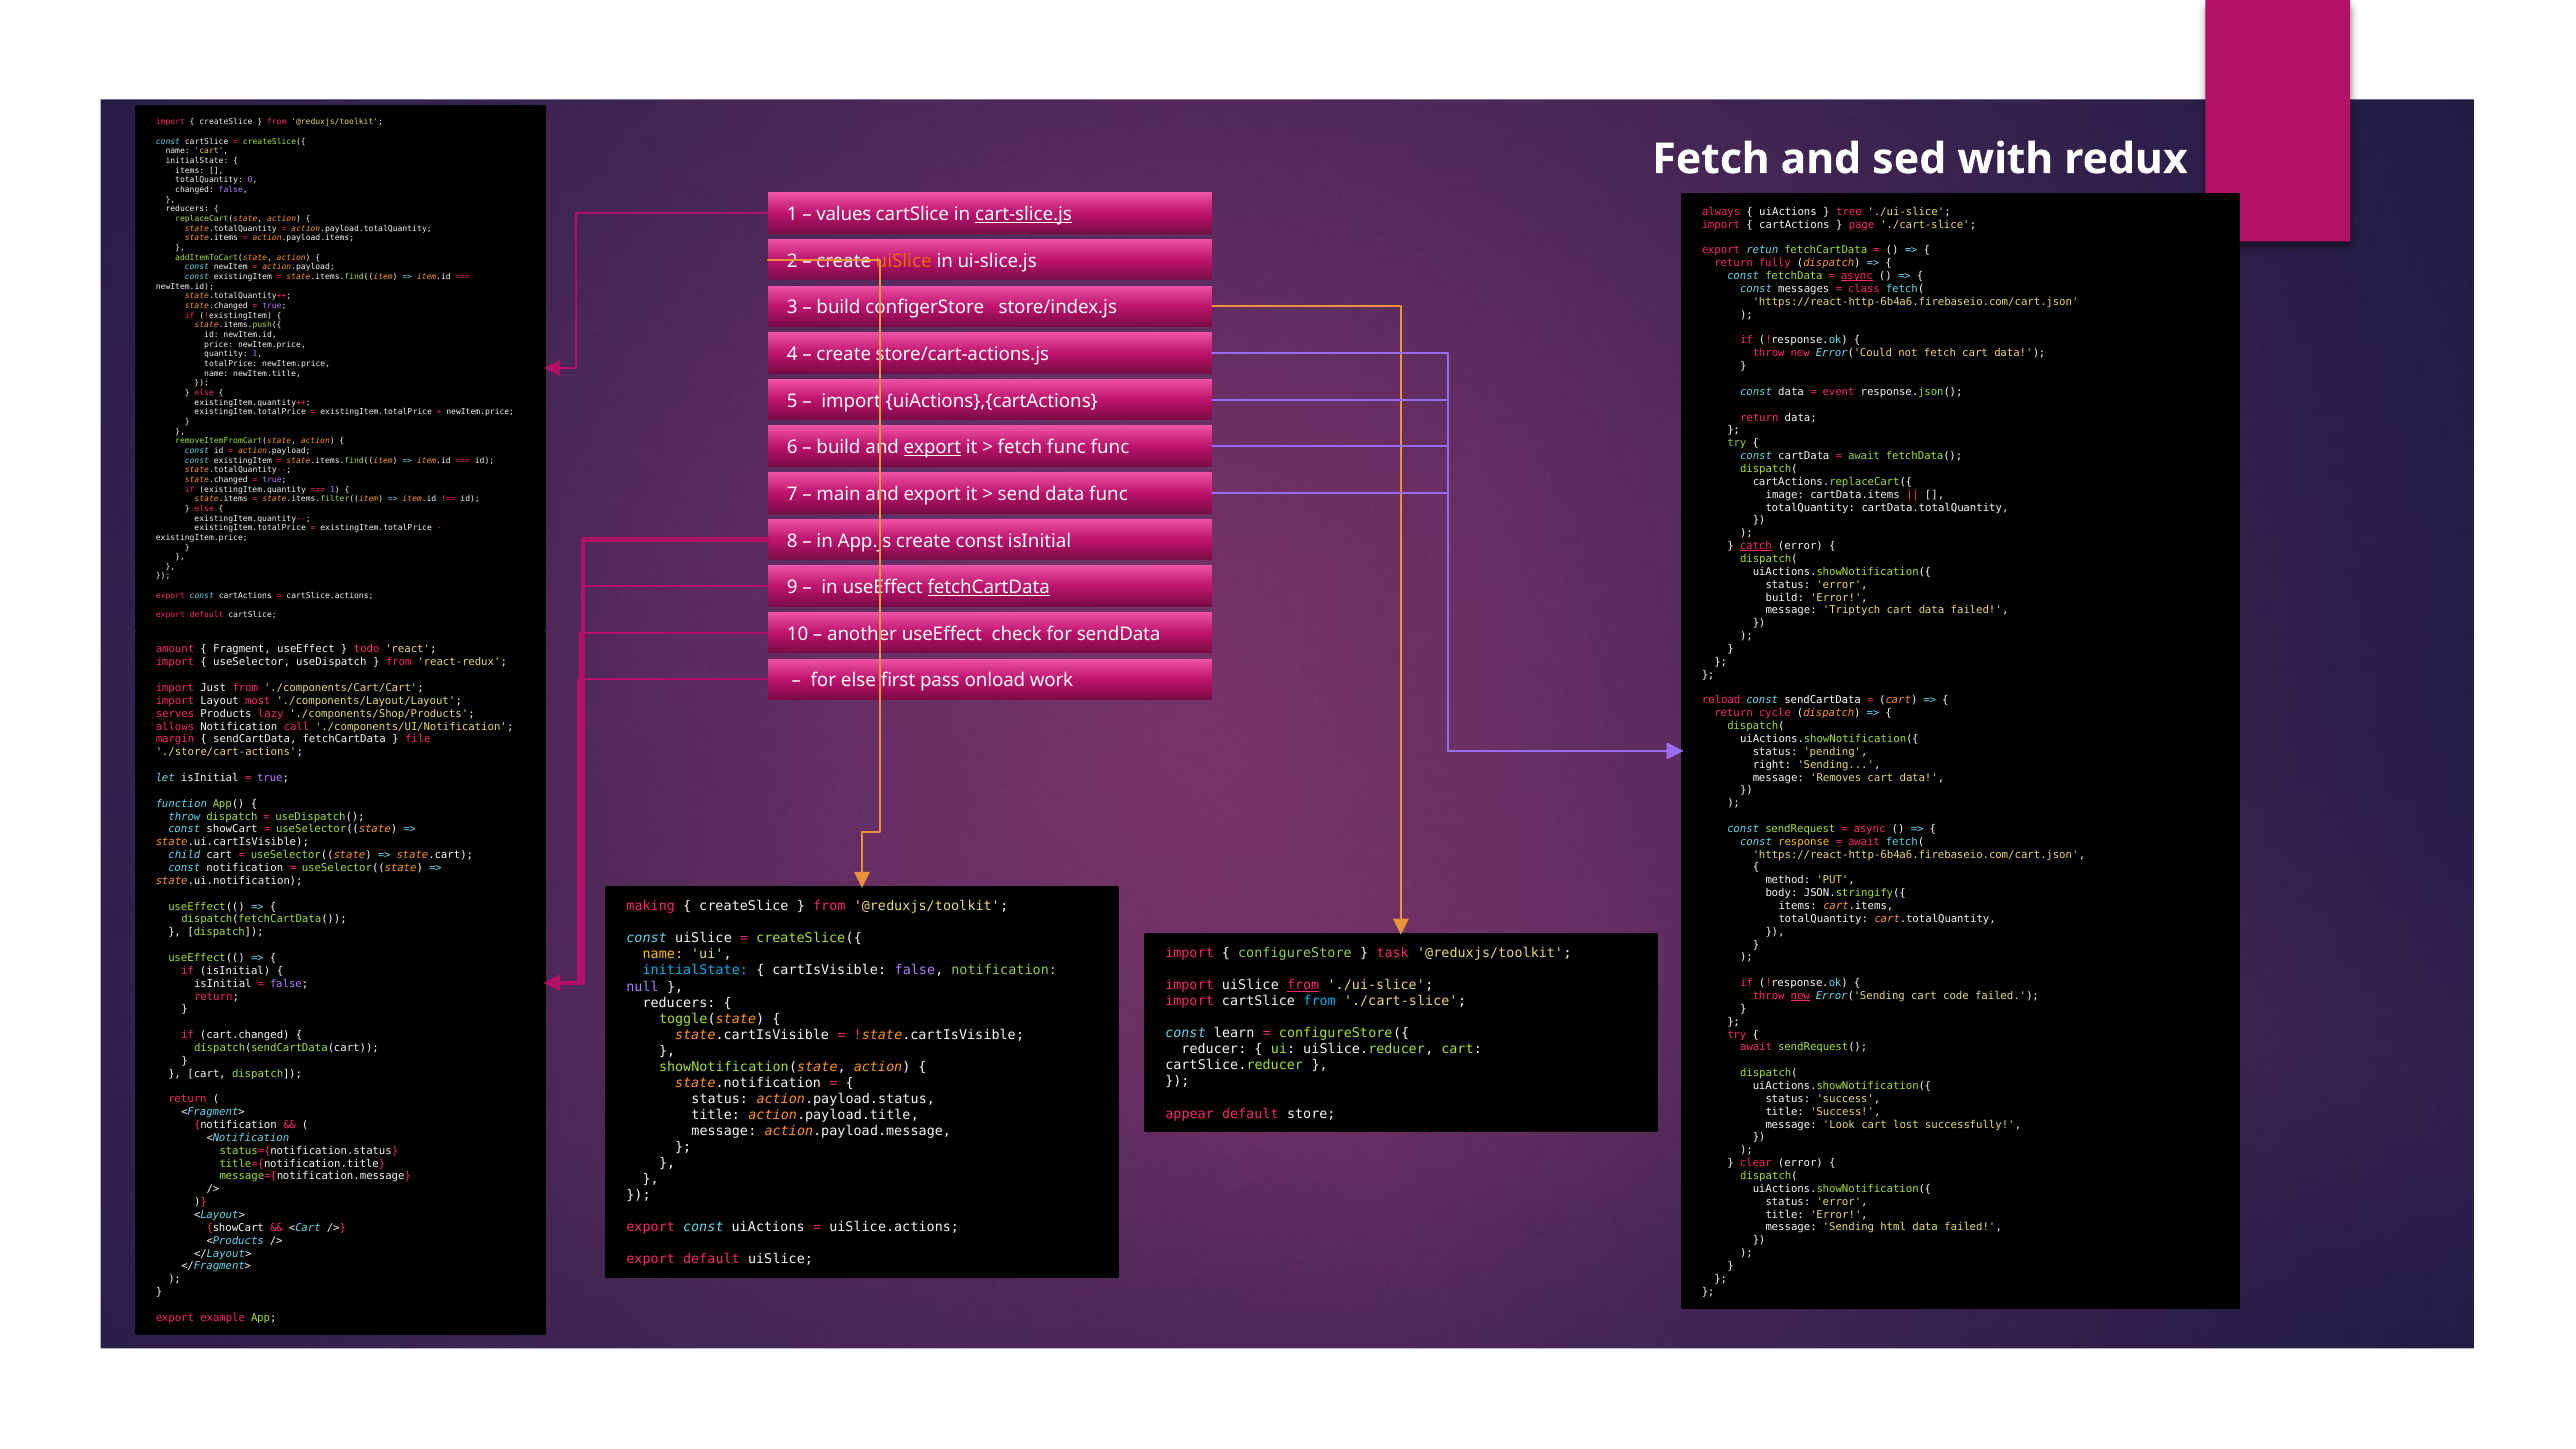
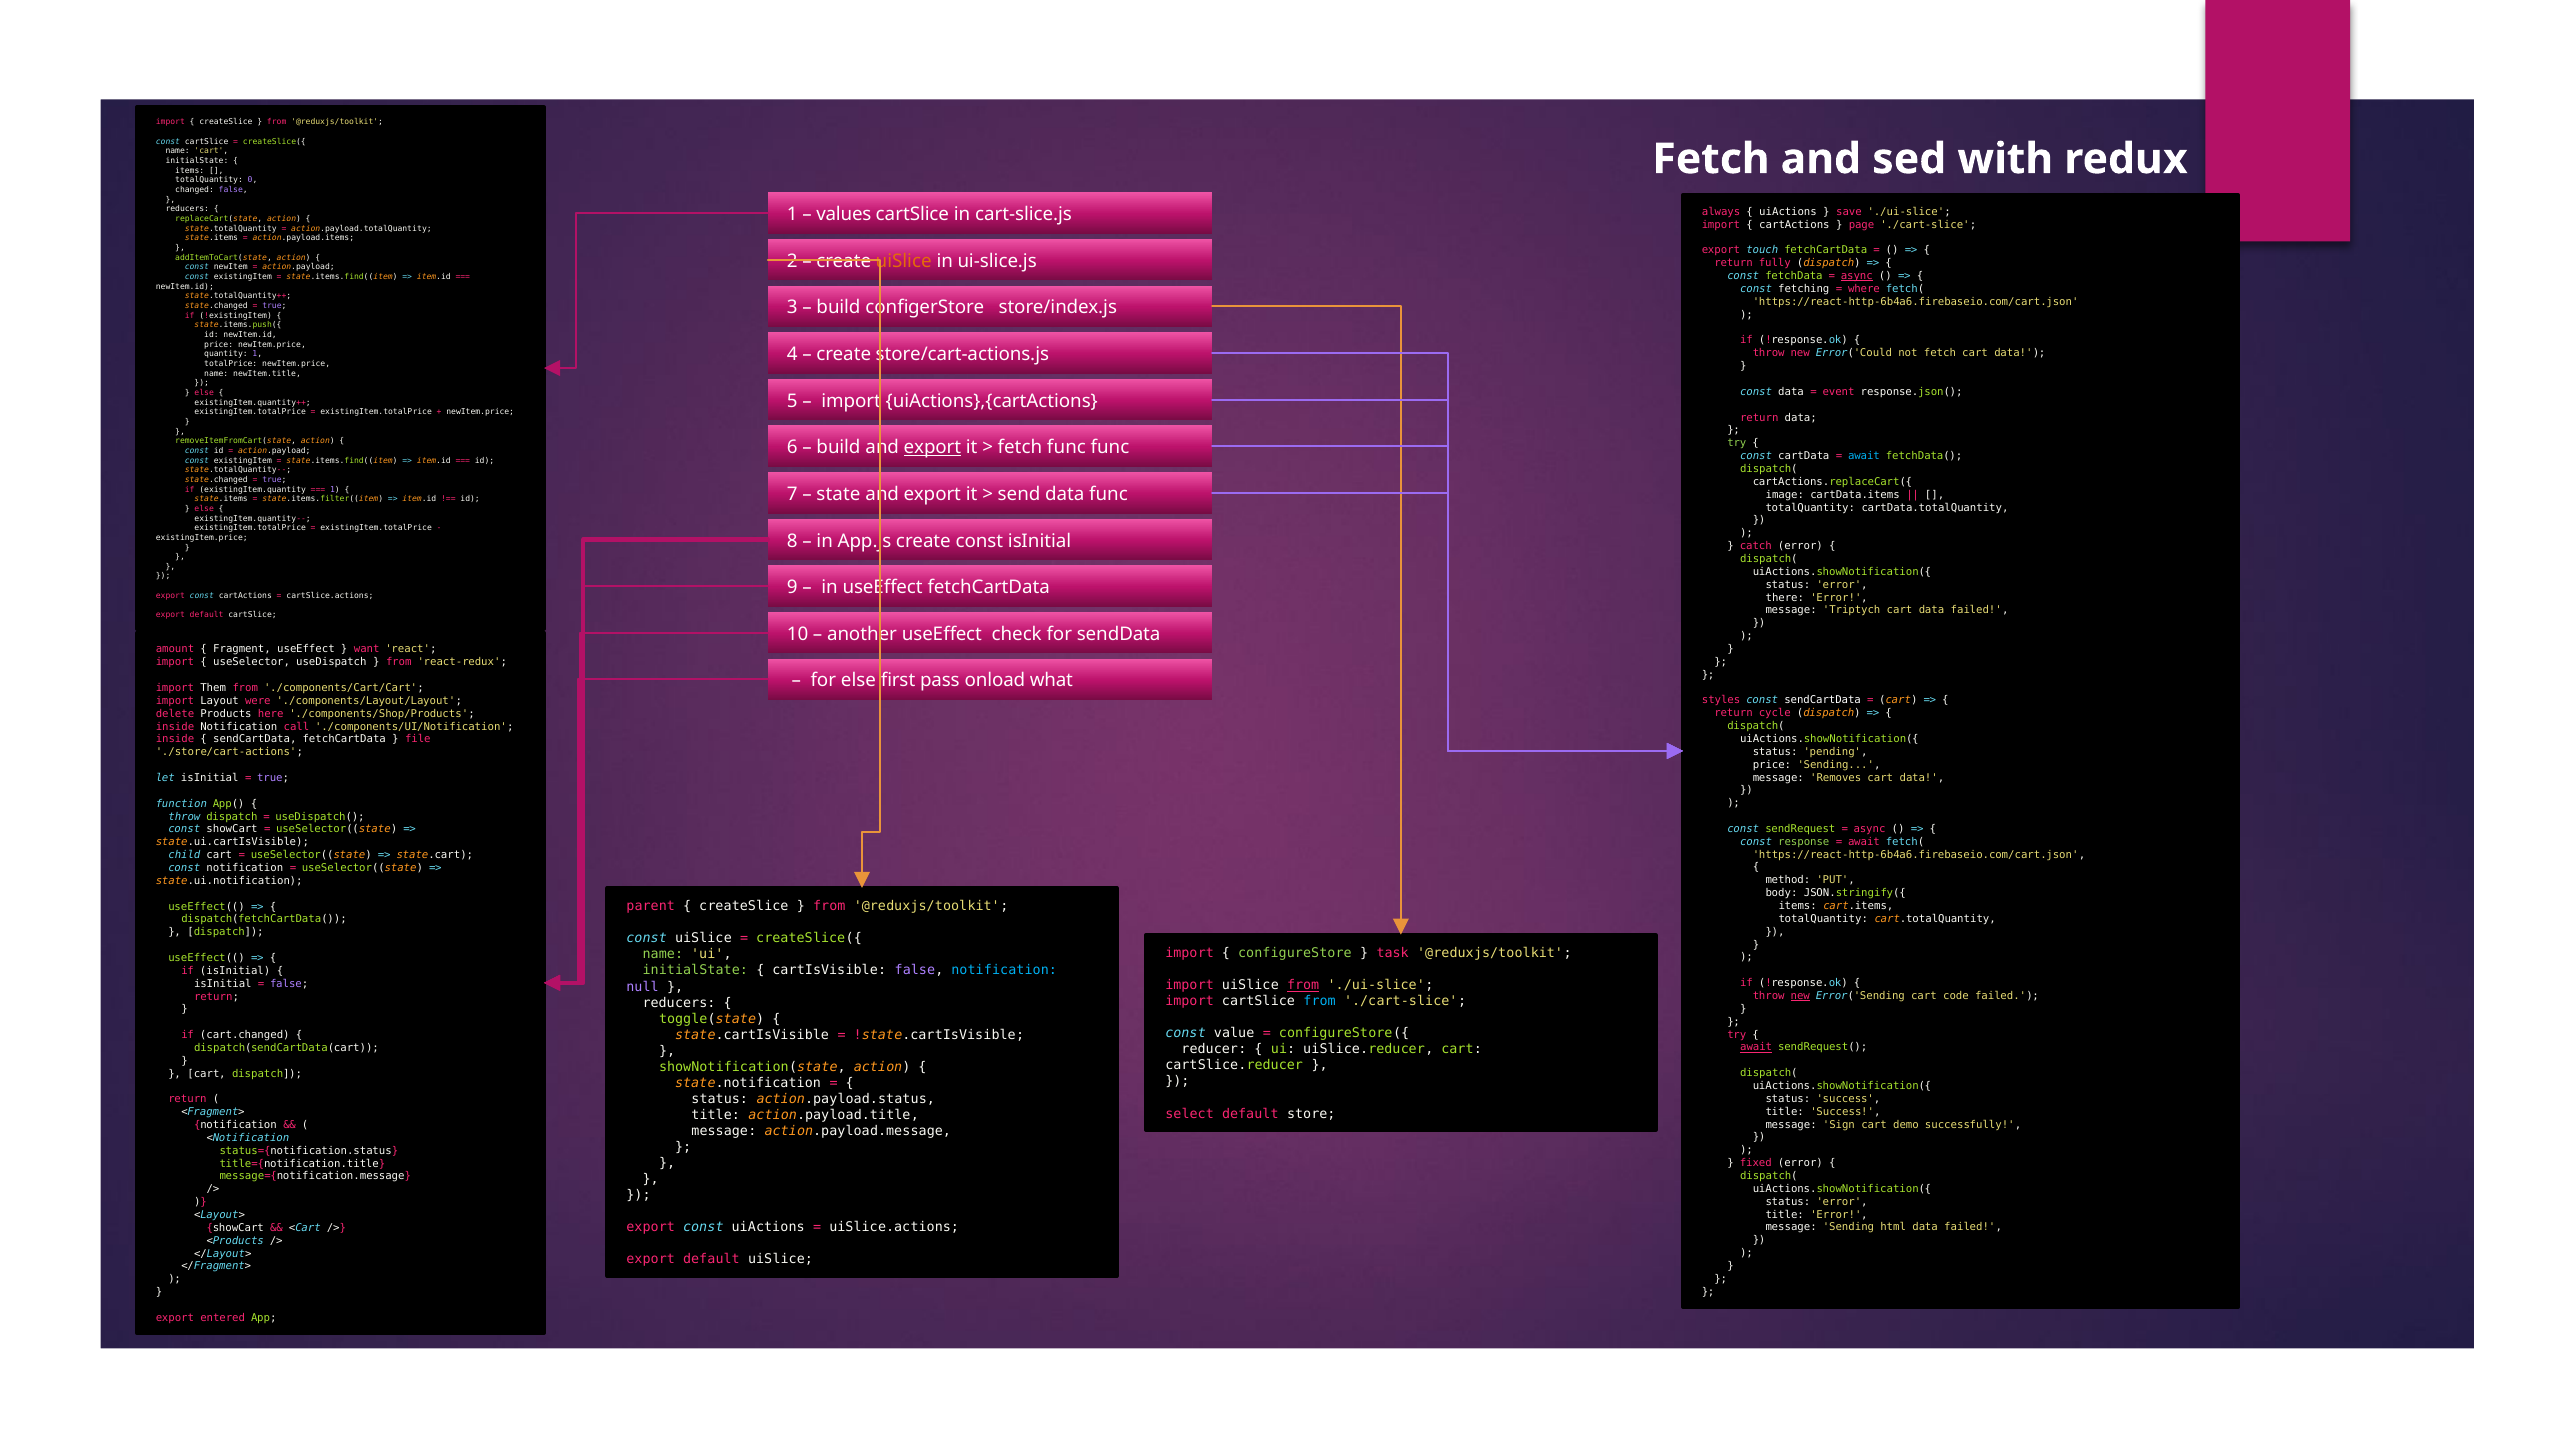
tree: tree -> save (1849, 212)
cart-slice.js underline: present -> none (1024, 214)
retun: retun -> touch (1762, 250)
messages: messages -> fetching (1804, 289)
class: class -> where (1864, 289)
await colour: light green -> light blue (1864, 456)
main: main -> state (838, 494)
catch underline: present -> none (1756, 546)
fetchCartData underline: present -> none (989, 587)
build: build -> there (1785, 598)
todo: todo -> want (367, 649)
work: work -> what (1051, 681)
Just: Just -> Them (213, 688)
reload: reload -> styles (1721, 700)
most: most -> were (258, 701)
serves: serves -> delete (175, 714)
lazy: lazy -> here (271, 714)
allows: allows -> inside (175, 727)
margin: margin -> inside (175, 739)
right: right -> price (1772, 765)
response colour: yellow -> light green (1804, 842)
making: making -> parent (651, 906)
name colour: yellow -> light green (663, 954)
initialState colour: light blue -> light green (695, 971)
notification colour: light green -> light blue (1004, 971)
learn: learn -> value (1234, 1033)
await underline: none -> present (1756, 1047)
appear: appear -> select (1190, 1114)
Look: Look -> Sign (1839, 1125)
lost: lost -> demo (1906, 1125)
clear: clear -> fixed (1756, 1163)
example: example -> entered (223, 1318)
